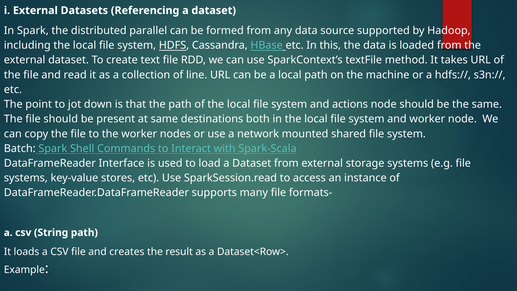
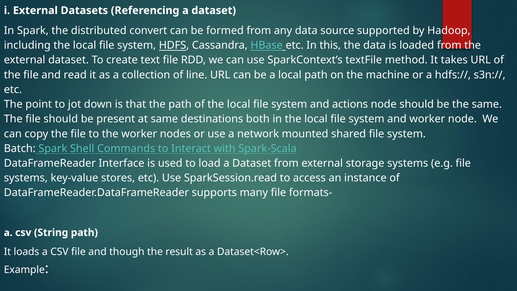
parallel: parallel -> convert (148, 31)
creates: creates -> though (127, 252)
